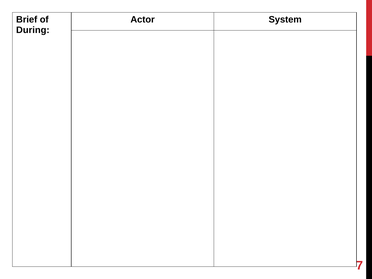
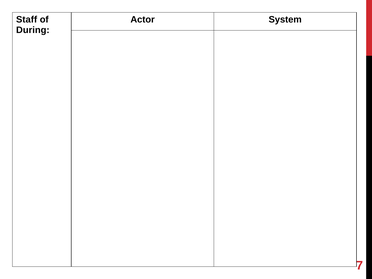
Brief: Brief -> Staff (27, 20)
